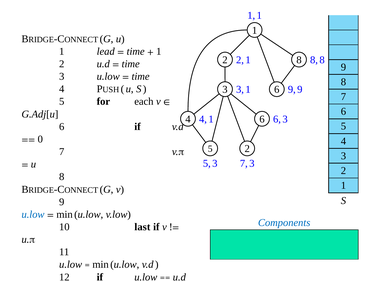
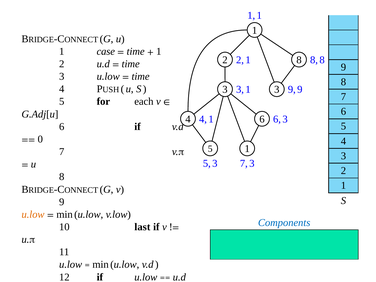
lead: lead -> case (106, 51)
3 6: 6 -> 3 (277, 90)
5 2: 2 -> 1 (247, 149)
u.low colour: blue -> orange (33, 214)
